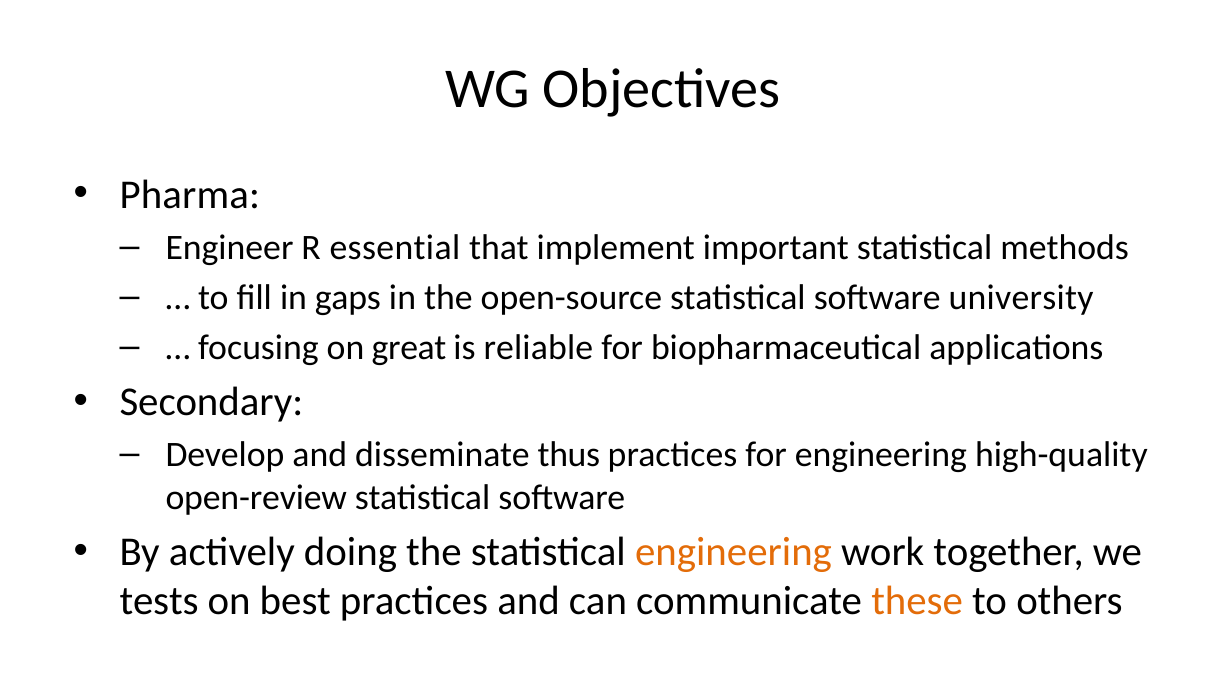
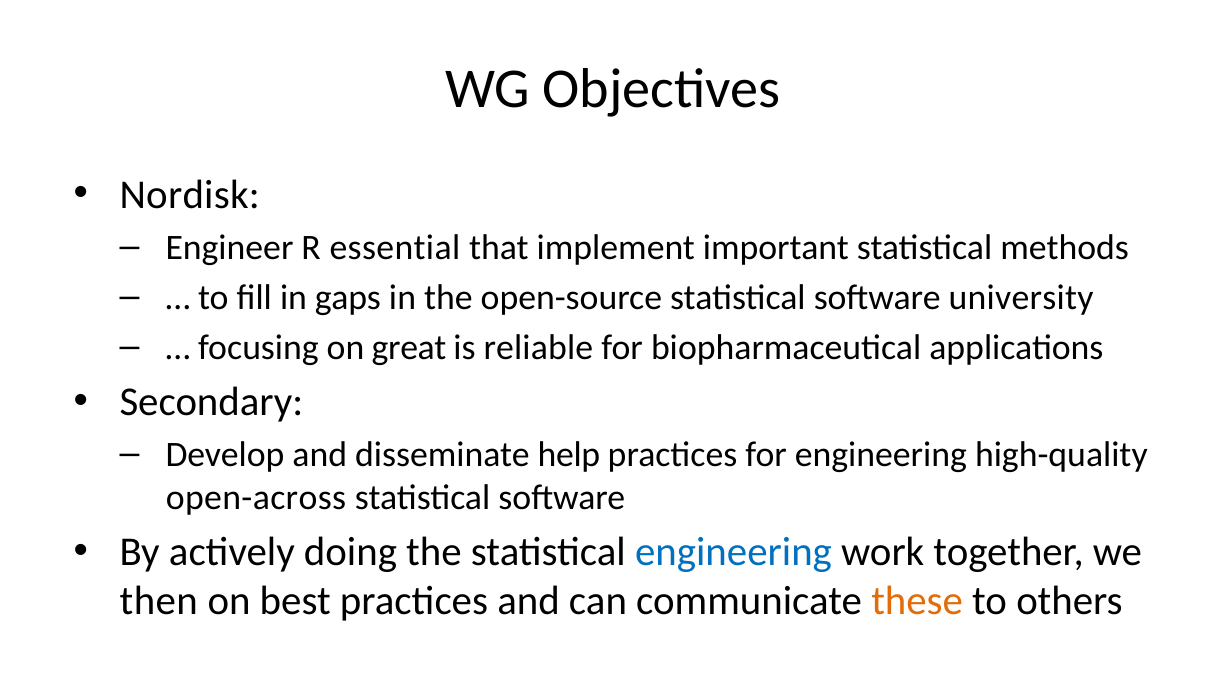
Pharma: Pharma -> Nordisk (190, 194)
thus: thus -> help (569, 455)
open-review: open-review -> open-across (256, 497)
engineering colour: orange -> blue (734, 552)
tests: tests -> then (159, 601)
